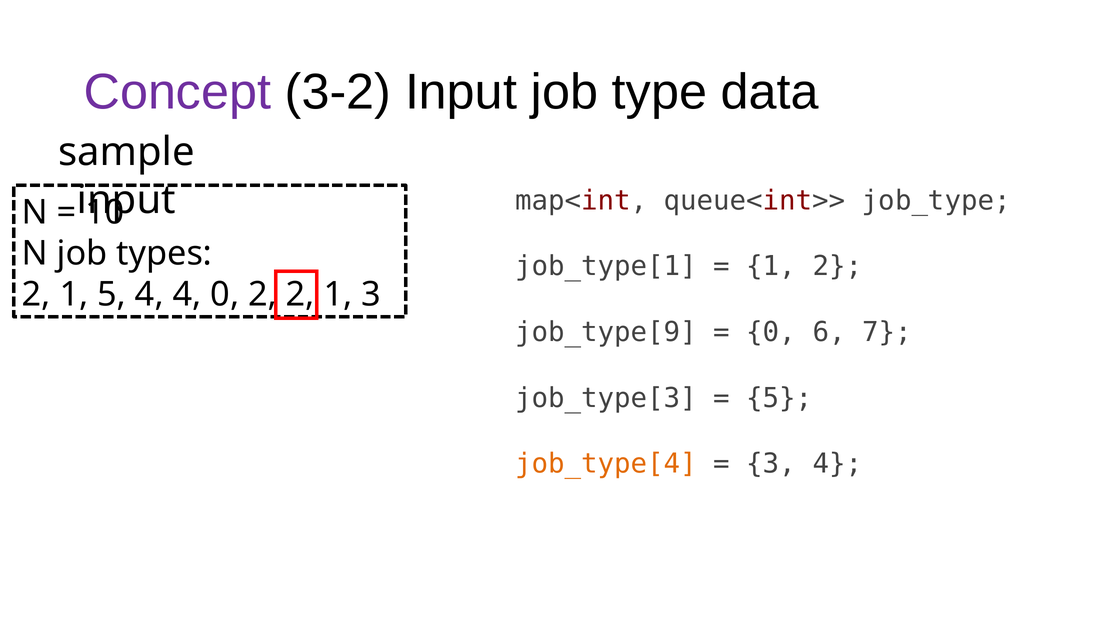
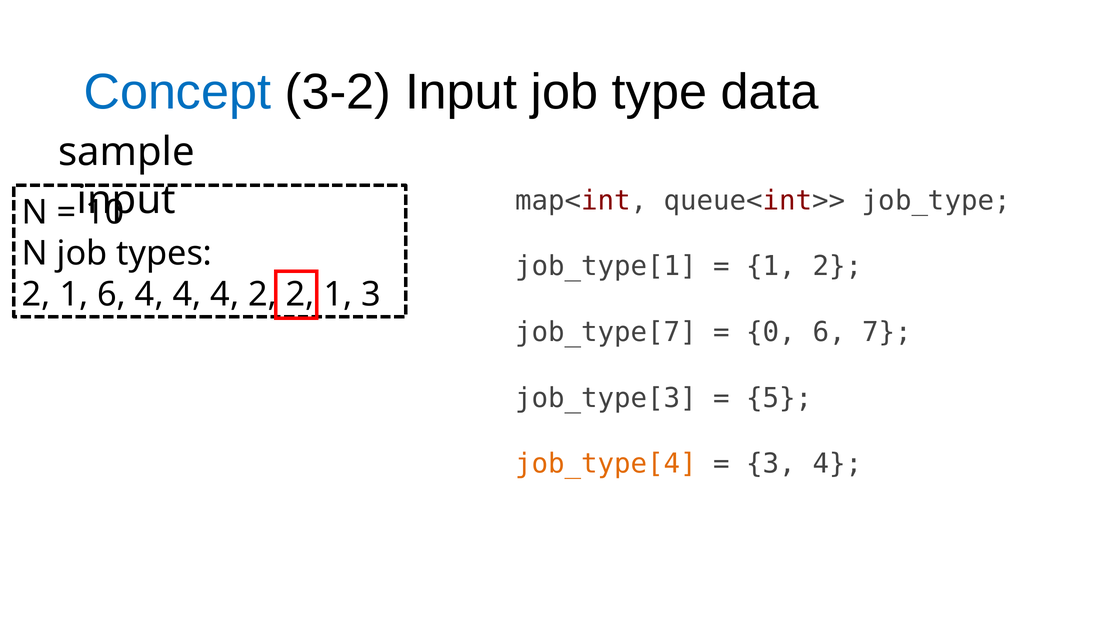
Concept colour: purple -> blue (177, 92)
1 5: 5 -> 6 (112, 295)
4 4 0: 0 -> 4 (225, 295)
job_type[9: job_type[9 -> job_type[7 (606, 332)
